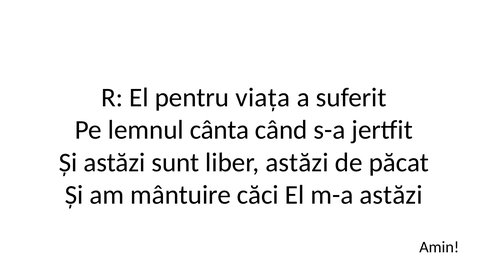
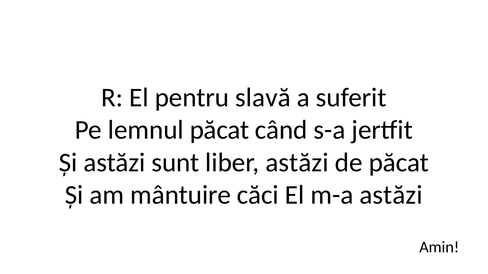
viața: viața -> slavă (263, 98)
lemnul cânta: cânta -> păcat (219, 130)
